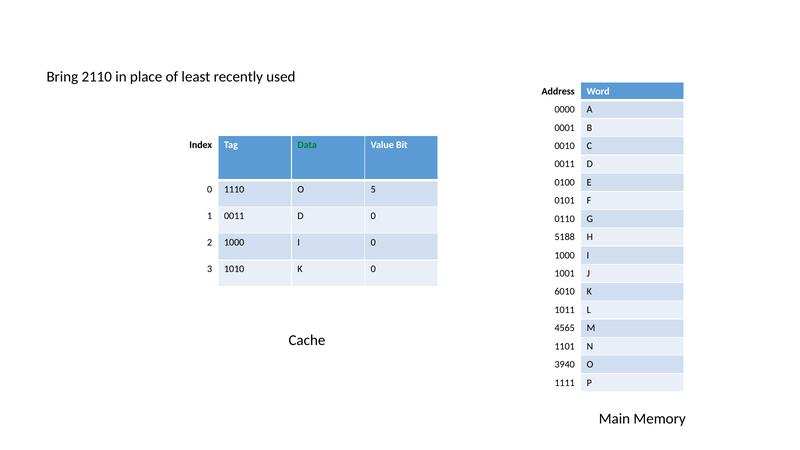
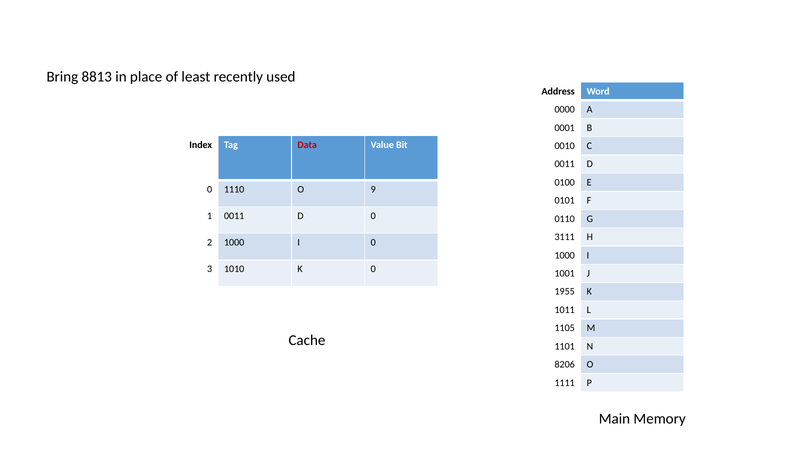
2110: 2110 -> 8813 (97, 77)
Data colour: green -> red (307, 145)
5: 5 -> 9 (373, 189)
5188: 5188 -> 3111 (565, 237)
6010: 6010 -> 1955 (565, 292)
4565: 4565 -> 1105 (565, 328)
3940: 3940 -> 8206 (565, 365)
